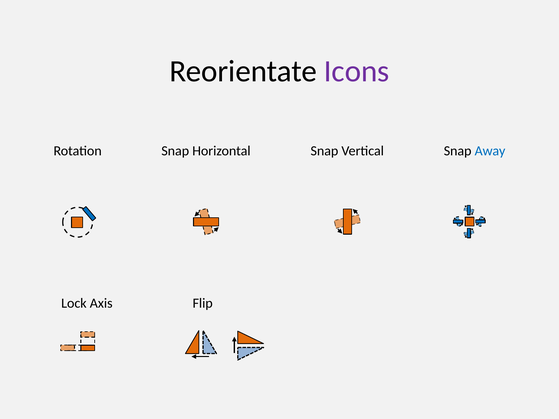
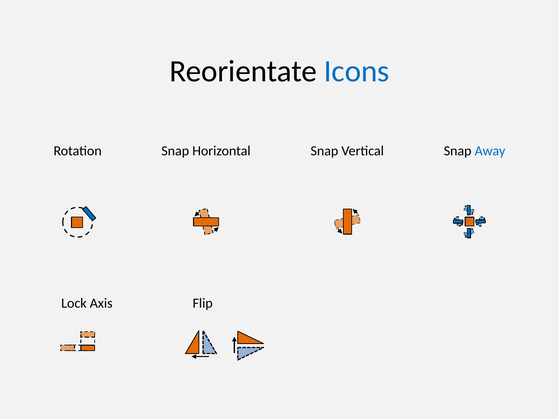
Icons colour: purple -> blue (357, 71)
